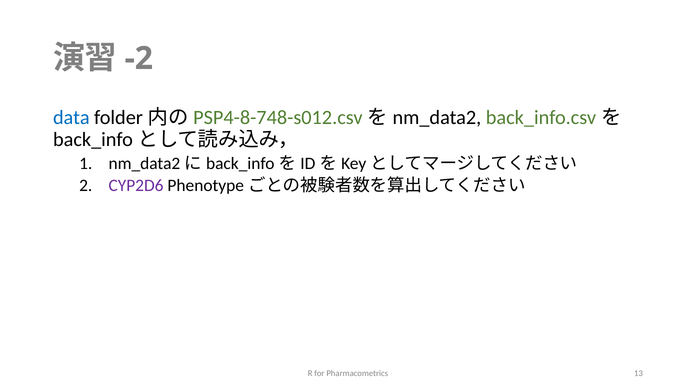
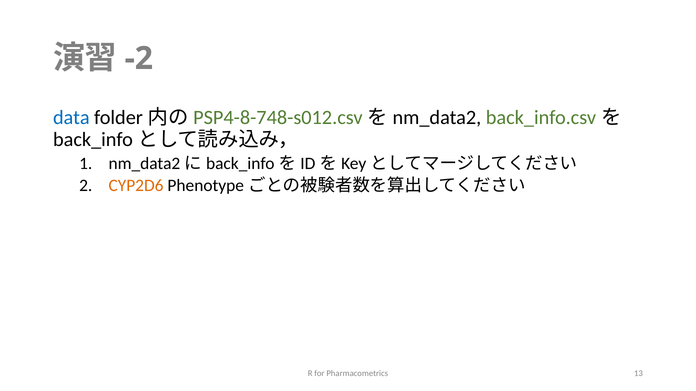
CYP2D6 colour: purple -> orange (136, 186)
